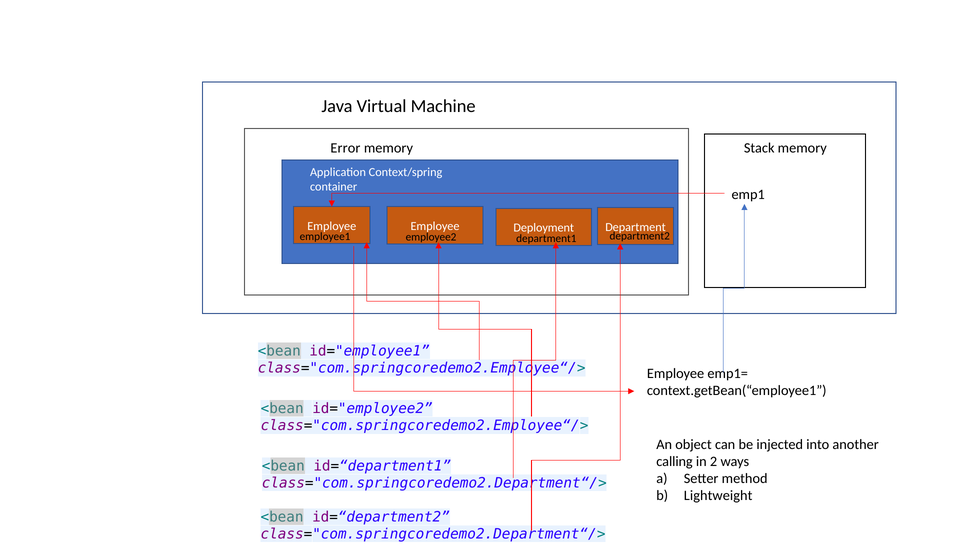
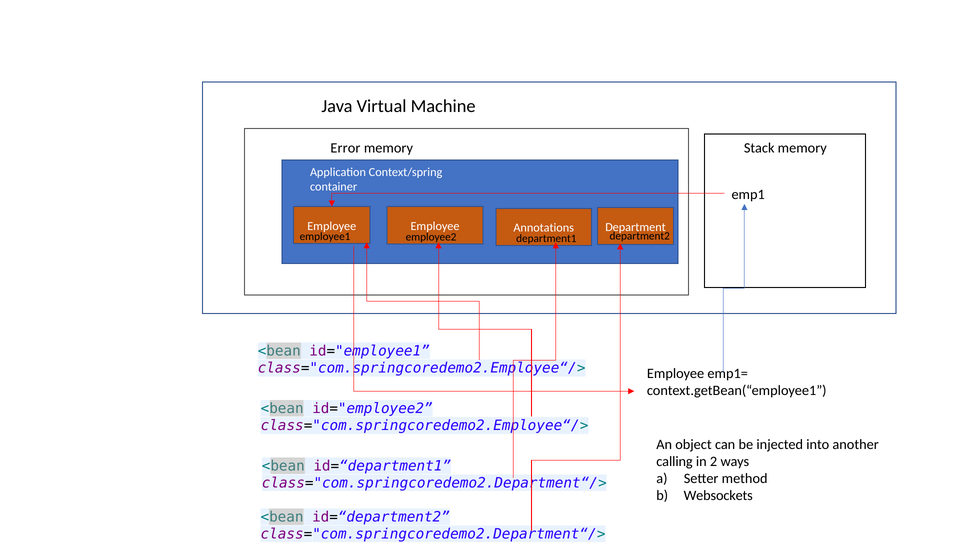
Deployment: Deployment -> Annotations (544, 228)
Lightweight: Lightweight -> Websockets (718, 496)
